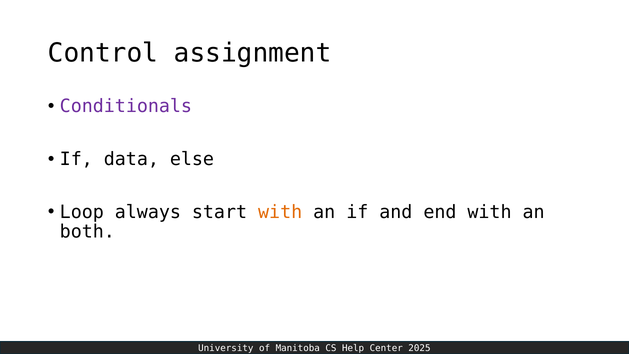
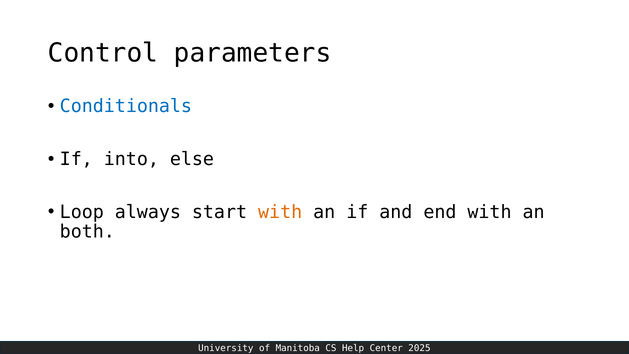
assignment: assignment -> parameters (253, 53)
Conditionals colour: purple -> blue (126, 106)
data: data -> into (131, 159)
